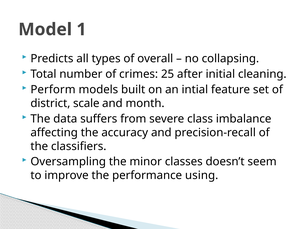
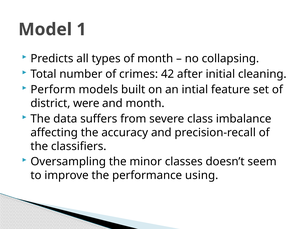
of overall: overall -> month (155, 59)
25: 25 -> 42 (168, 74)
scale: scale -> were (86, 103)
